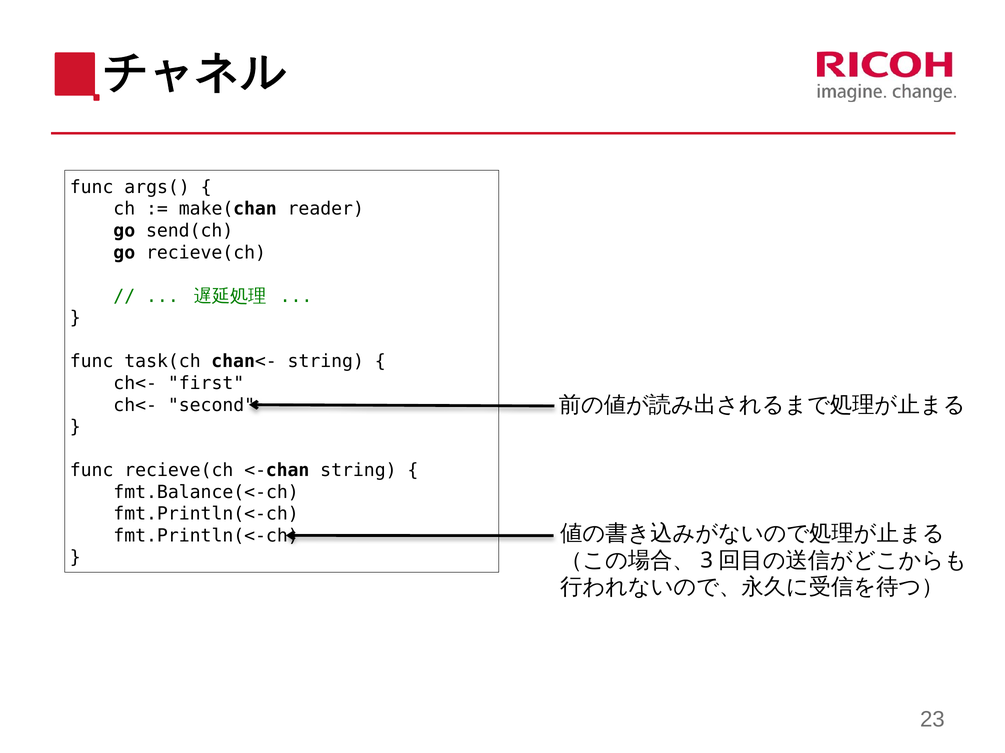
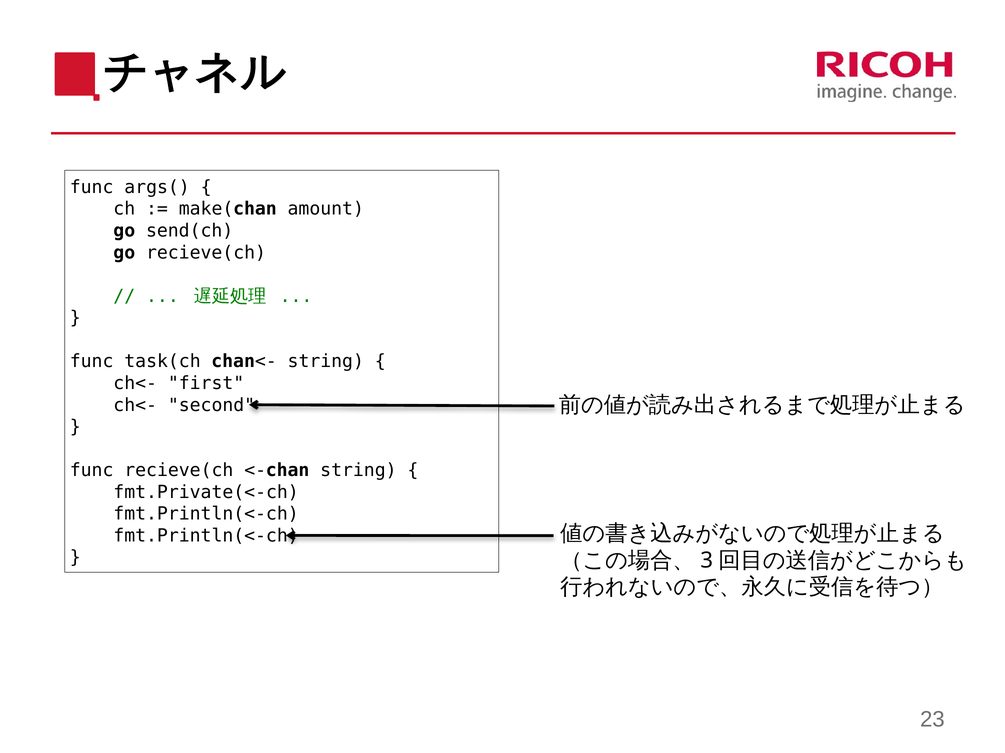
reader: reader -> amount (326, 209)
fmt.Balance(<-ch: fmt.Balance(<-ch -> fmt.Private(<-ch (206, 493)
